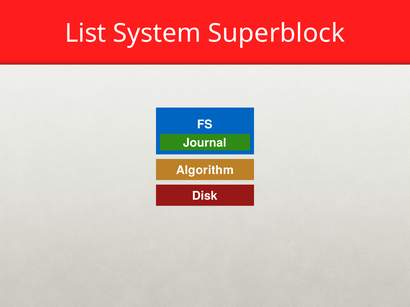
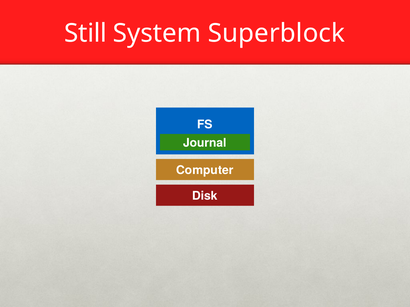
List: List -> Still (86, 33)
Algorithm: Algorithm -> Computer (205, 171)
